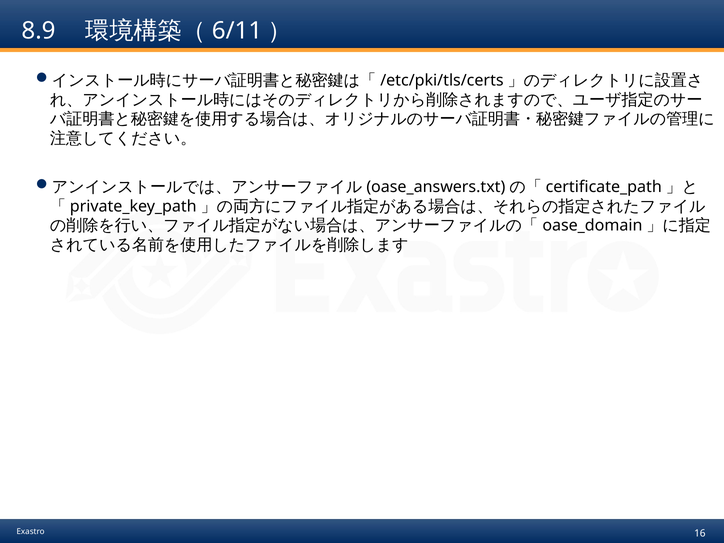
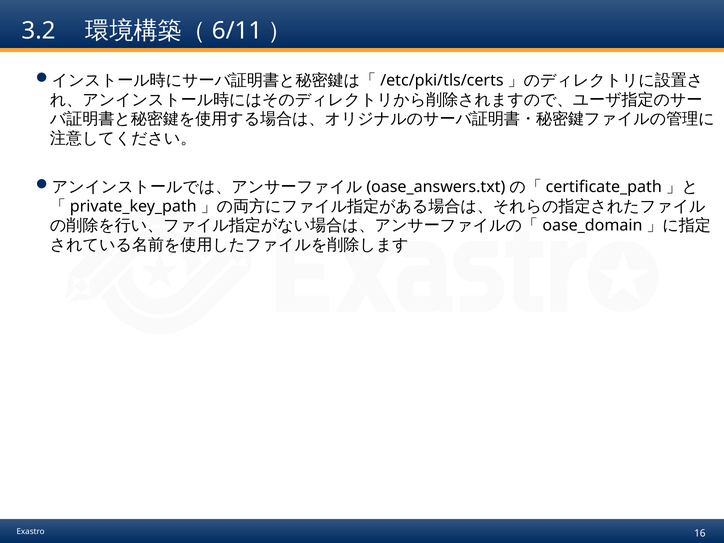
8.9: 8.9 -> 3.2 (38, 31)
